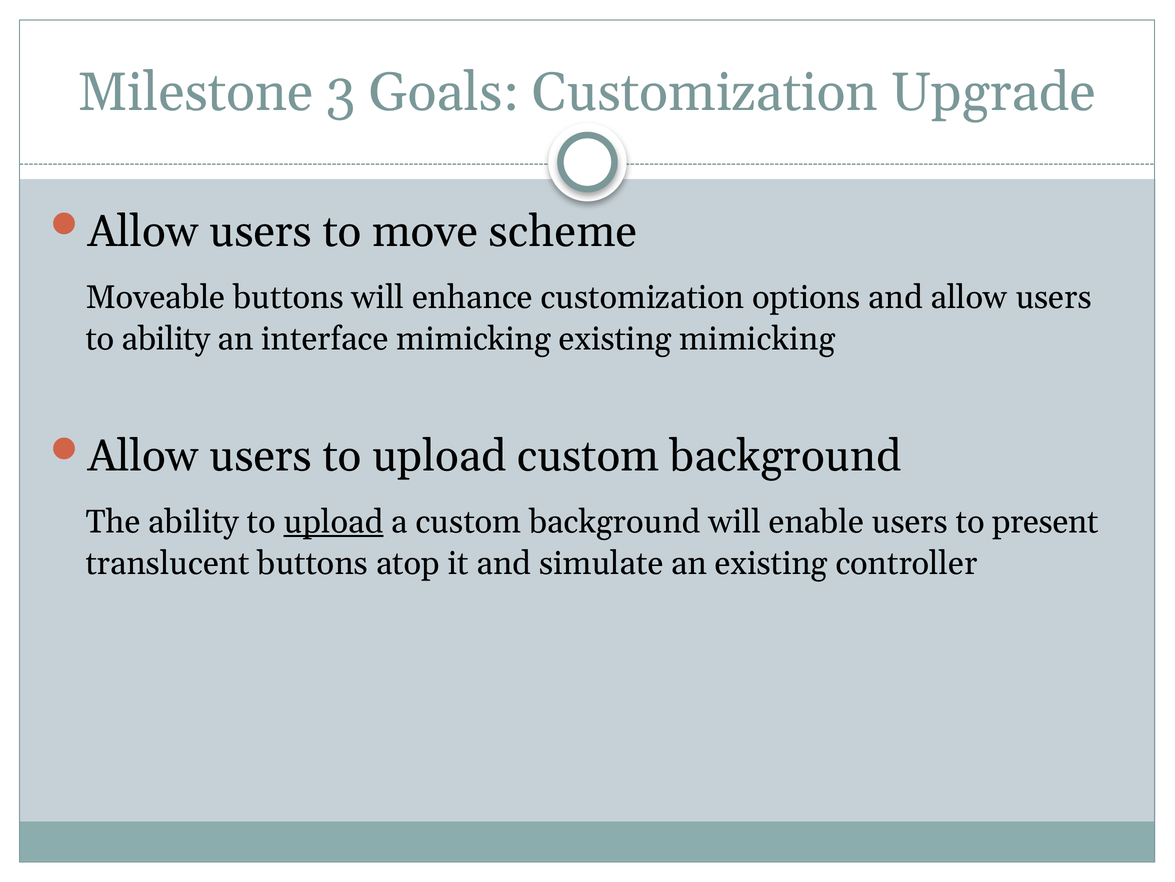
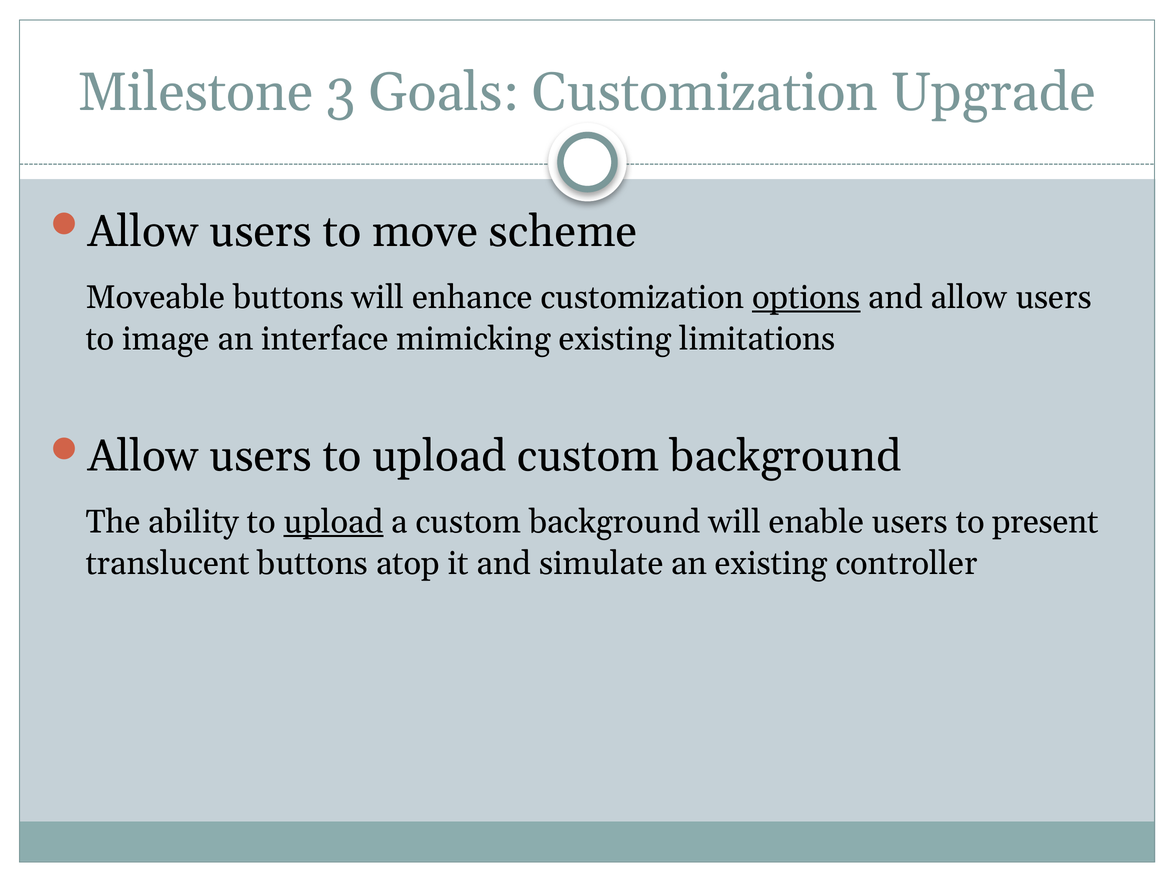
options underline: none -> present (806, 297)
to ability: ability -> image (166, 339)
existing mimicking: mimicking -> limitations (757, 339)
